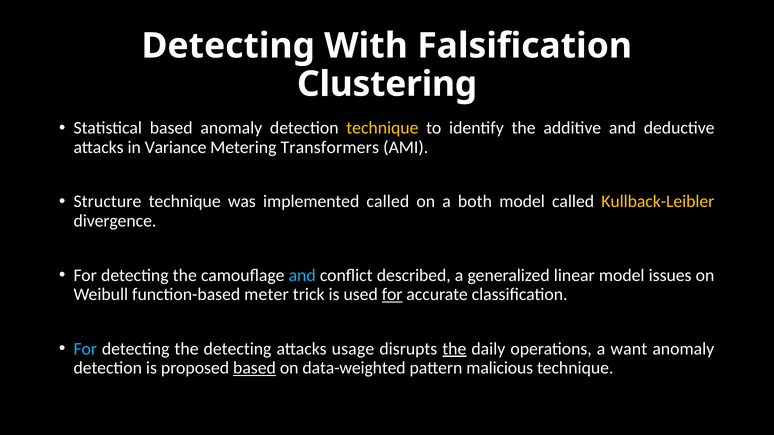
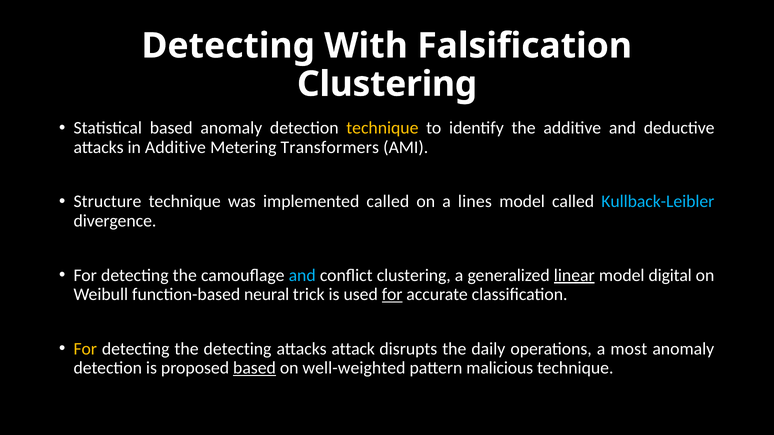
in Variance: Variance -> Additive (175, 147)
both: both -> lines (475, 202)
Kullback-Leibler colour: yellow -> light blue (658, 202)
conflict described: described -> clustering (414, 275)
linear underline: none -> present (574, 275)
issues: issues -> digital (670, 275)
meter: meter -> neural (267, 295)
For colour: light blue -> yellow (85, 349)
usage: usage -> attack (353, 349)
the underline: present -> none (454, 349)
want: want -> most (629, 349)
data-weighted: data-weighted -> well-weighted (354, 368)
